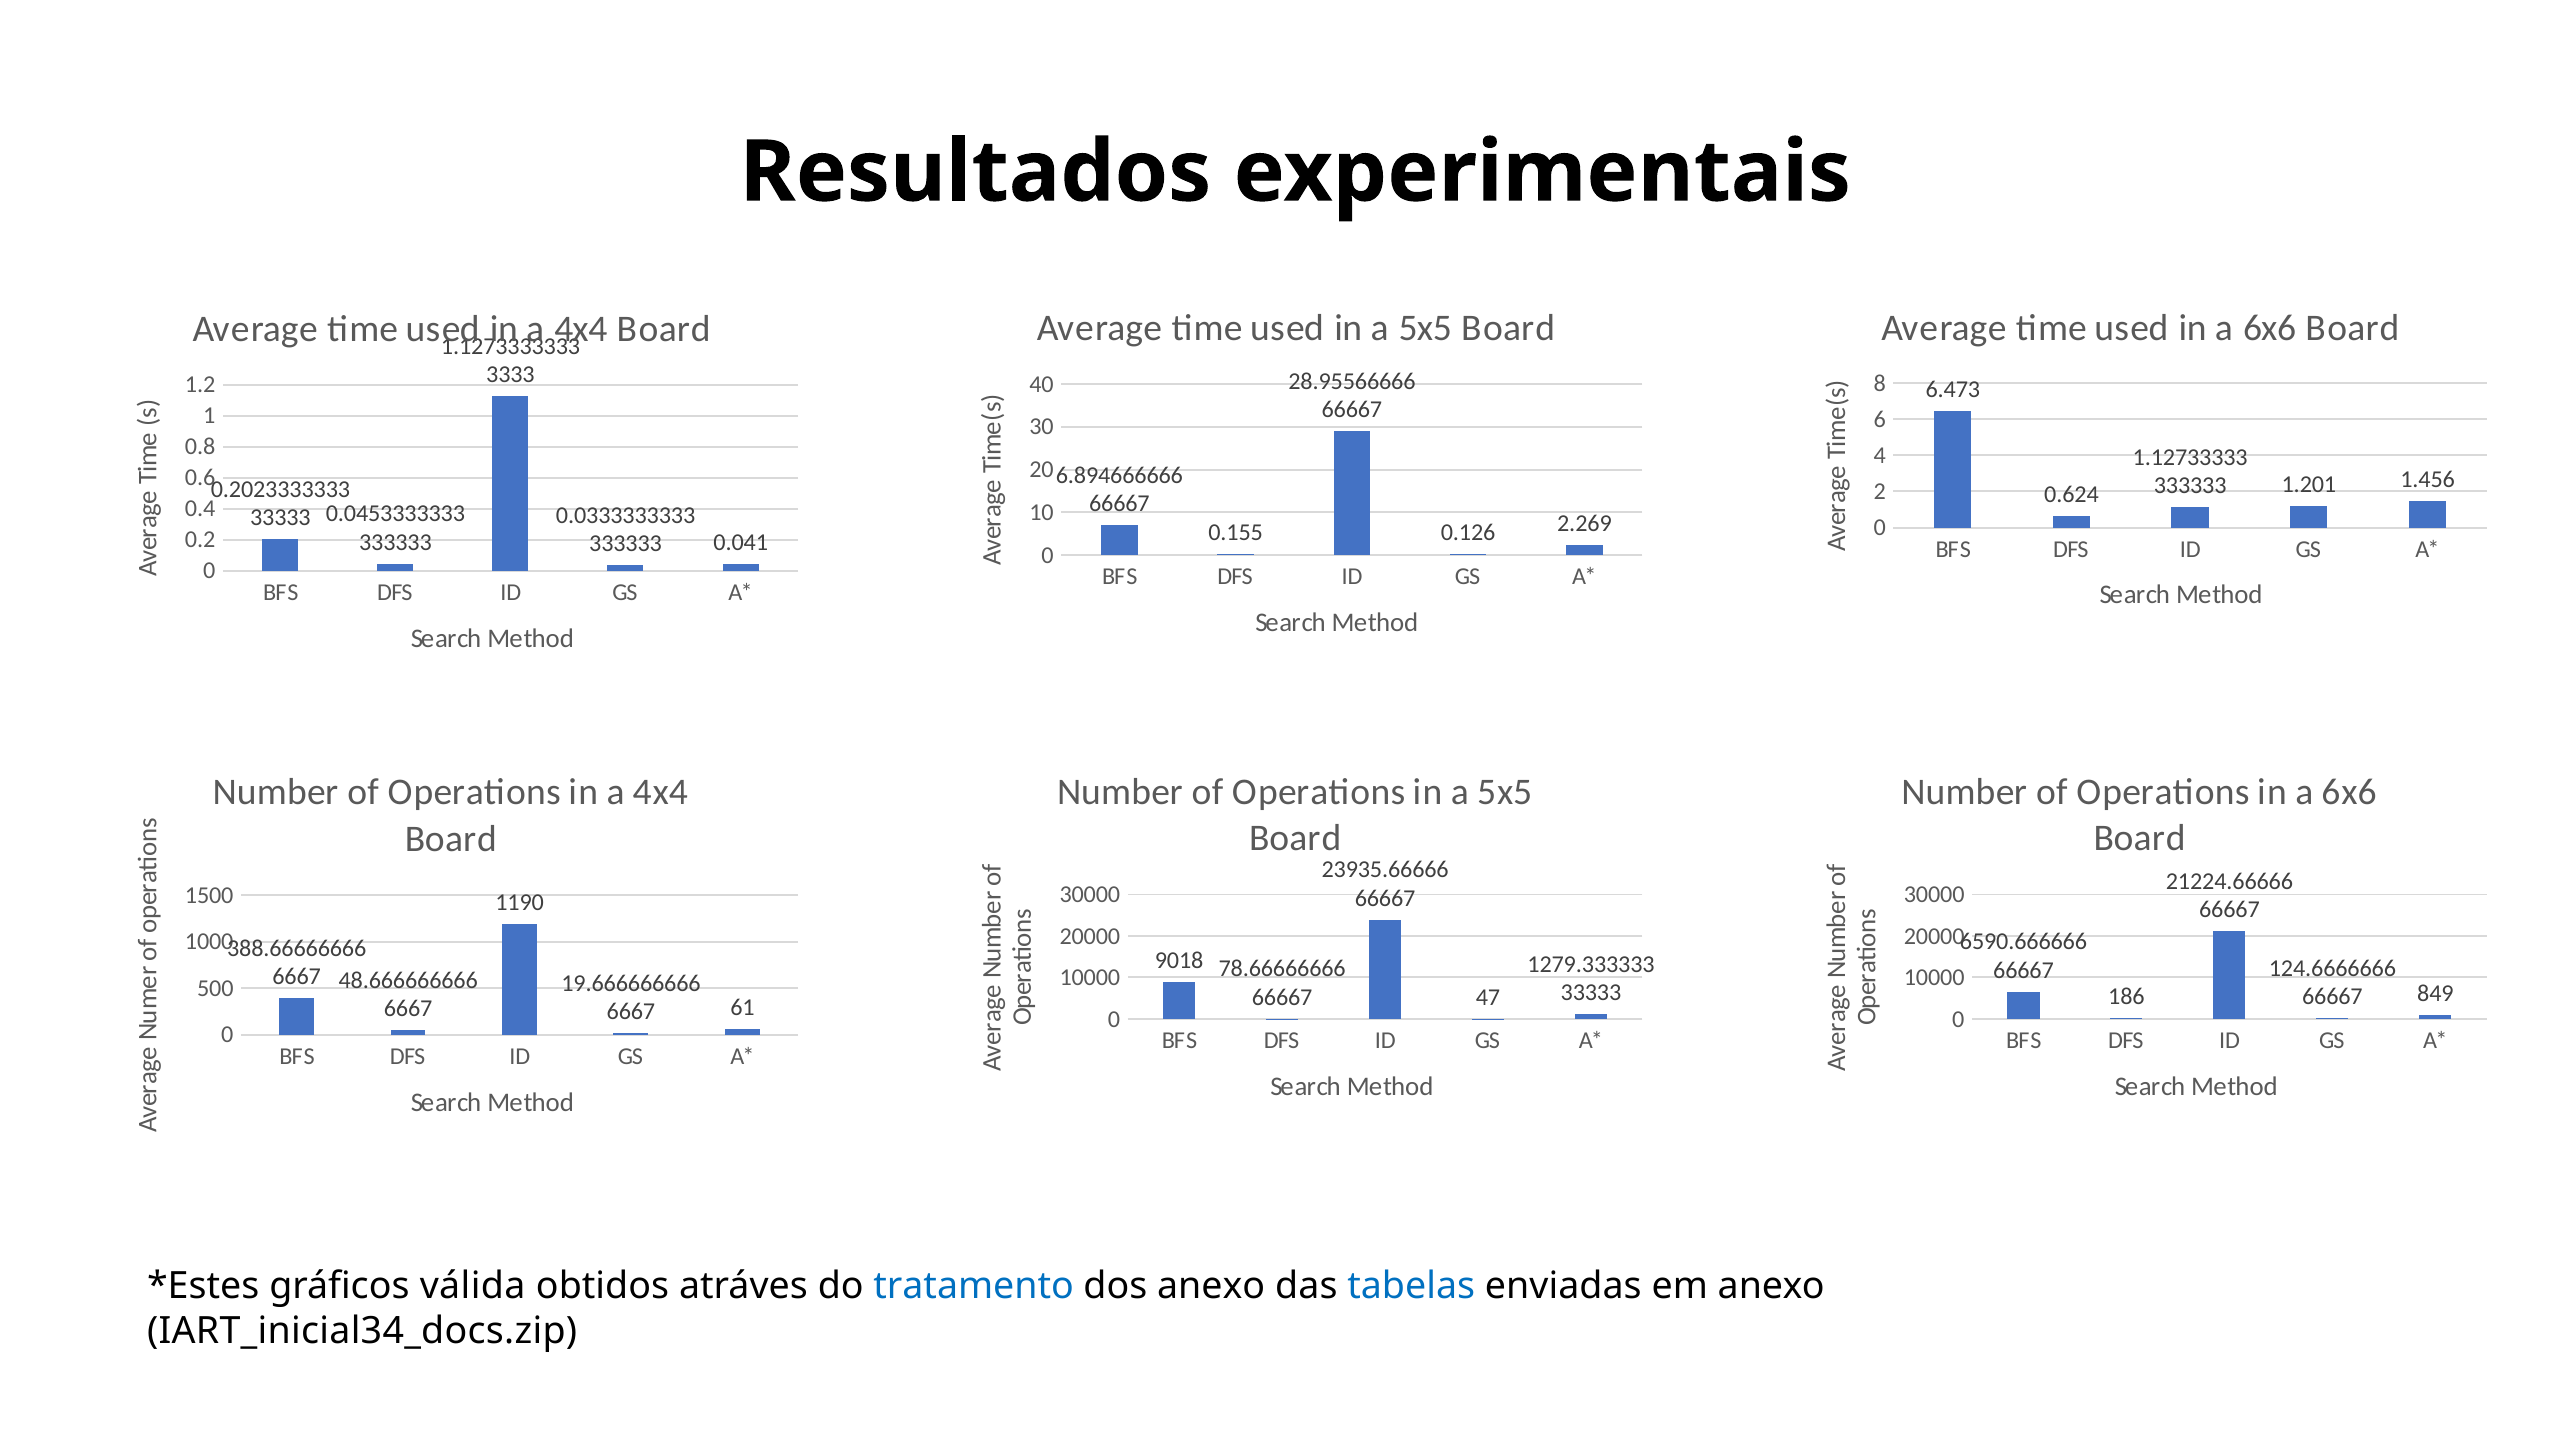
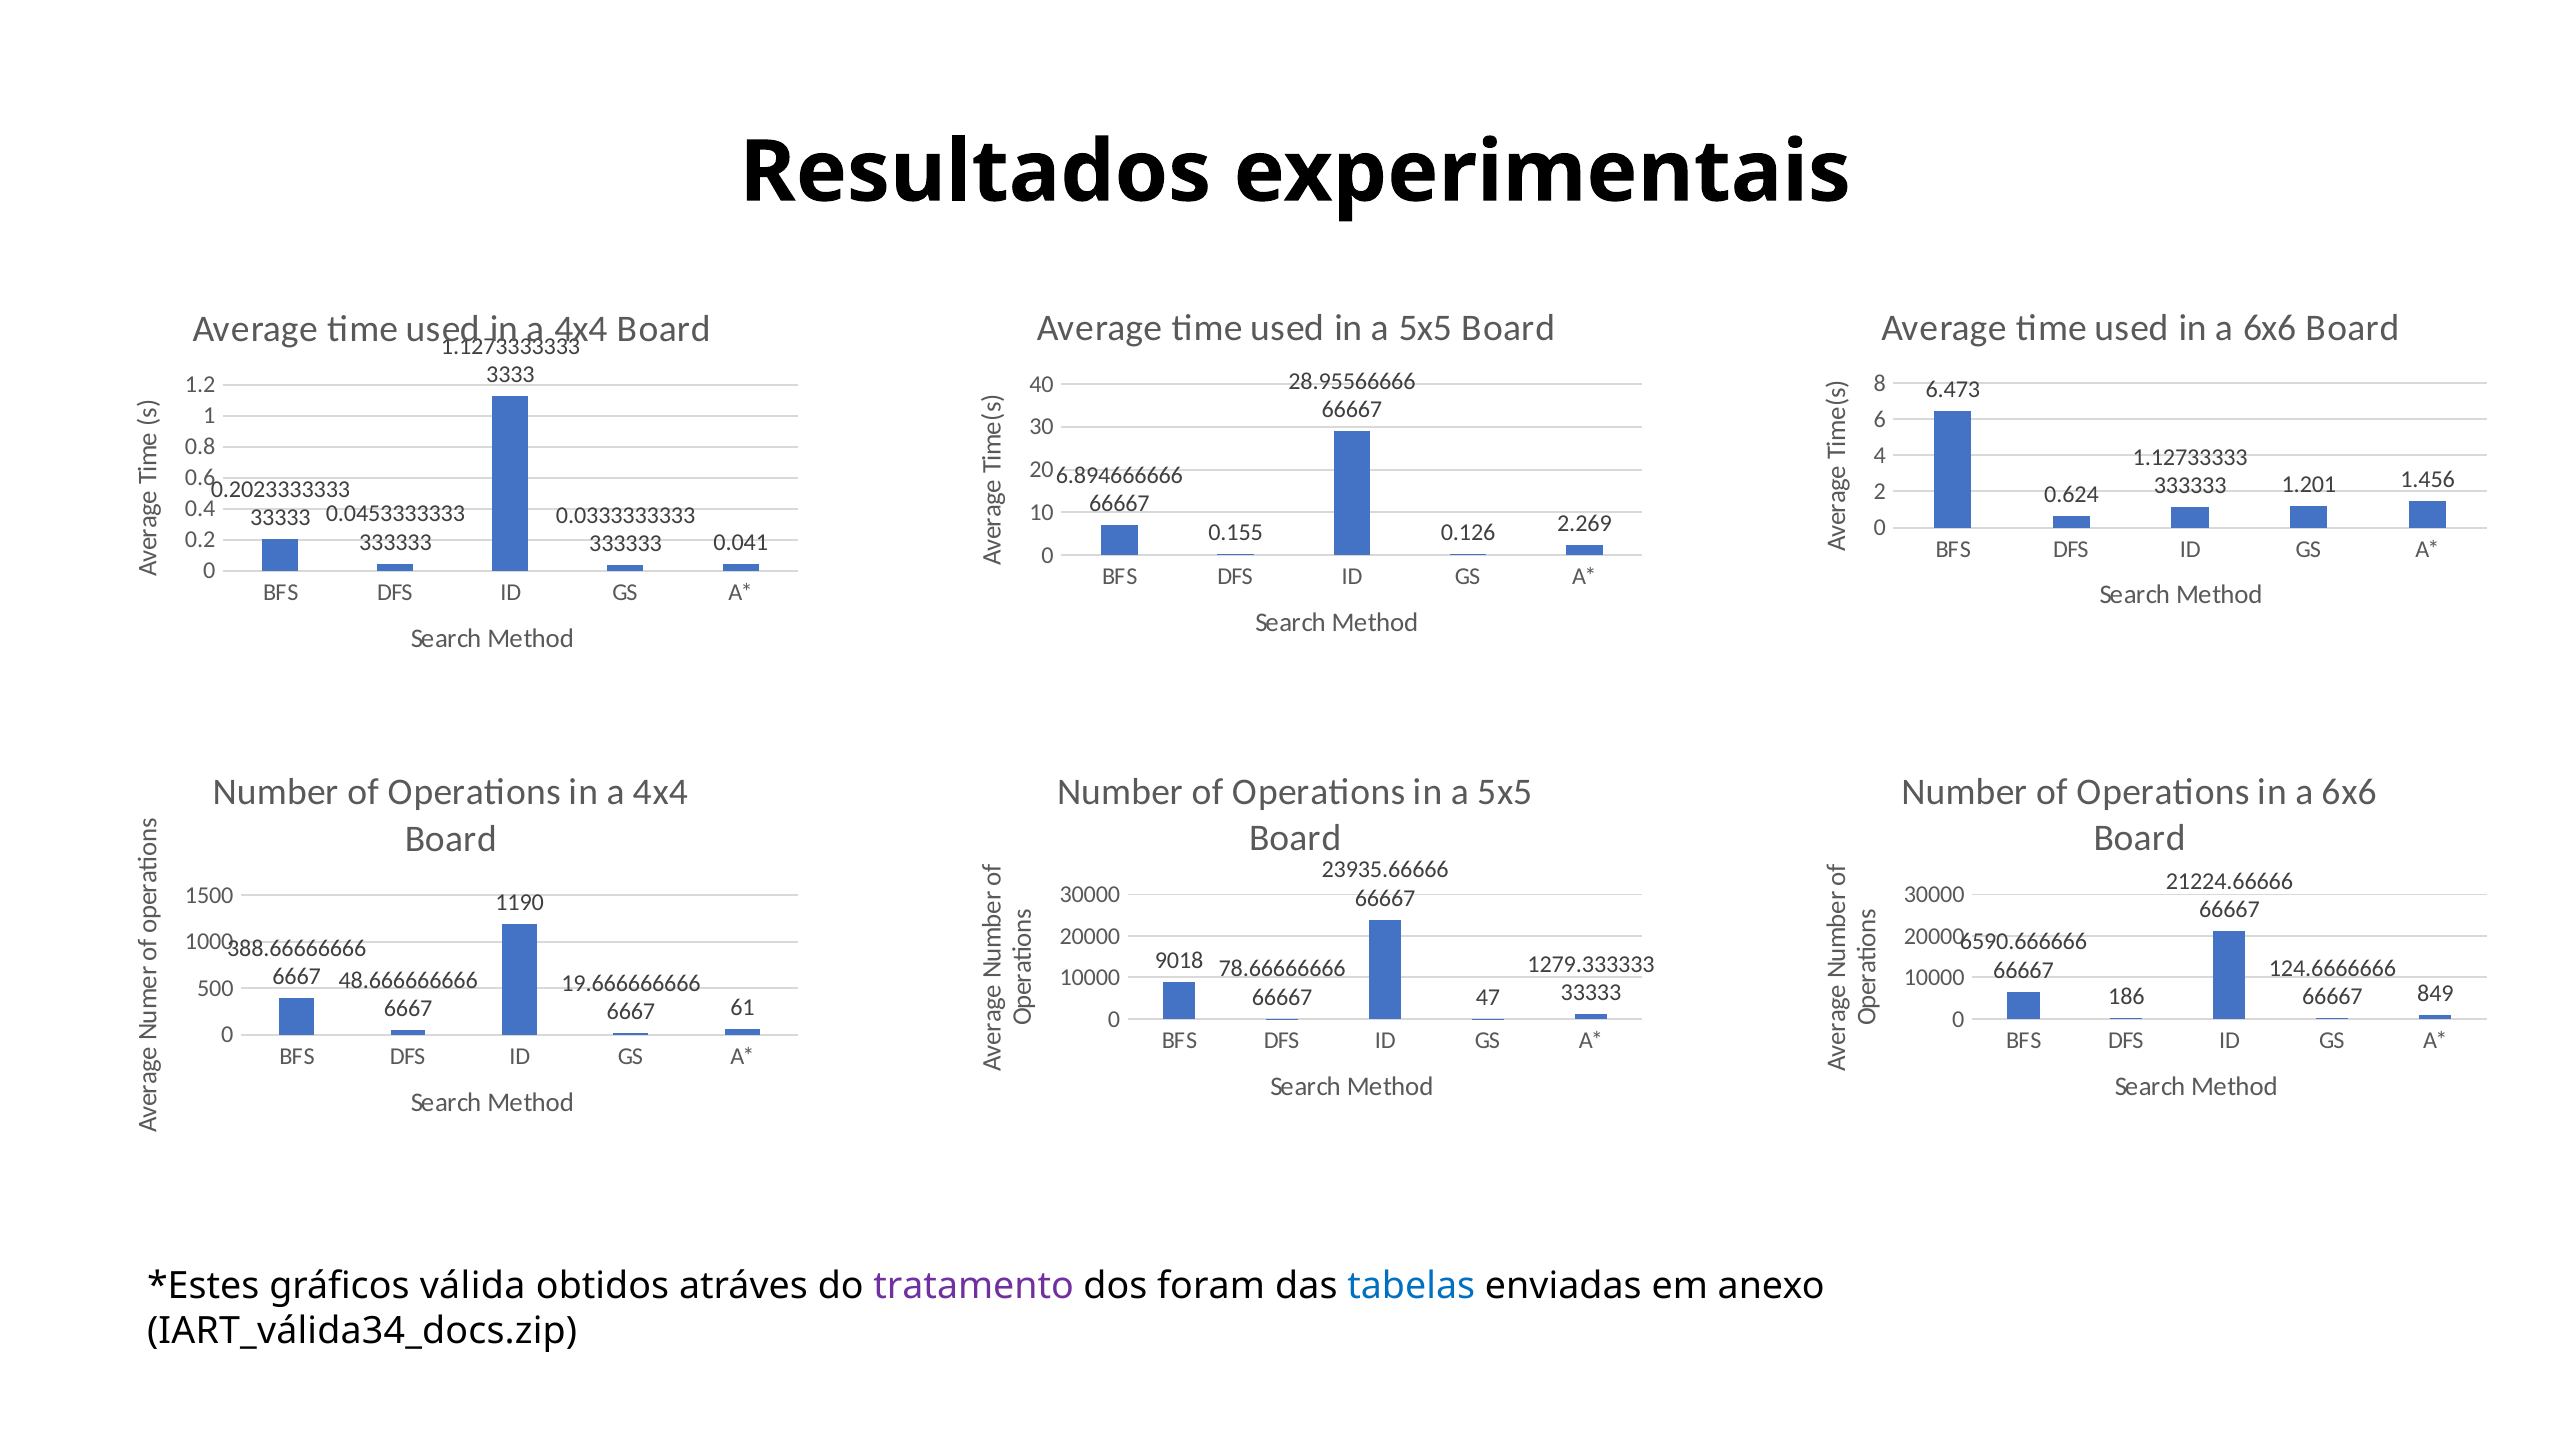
tratamento colour: blue -> purple (974, 1286)
dos anexo: anexo -> foram (1211, 1286)
IART_inicial34_docs.zip: IART_inicial34_docs.zip -> IART_válida34_docs.zip (362, 1331)
